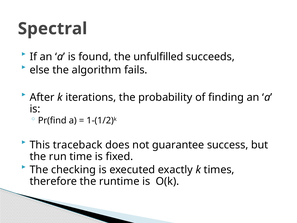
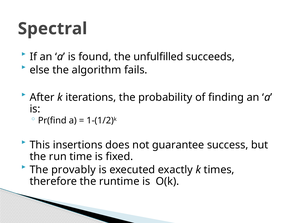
traceback: traceback -> insertions (78, 145)
checking: checking -> provably (73, 170)
